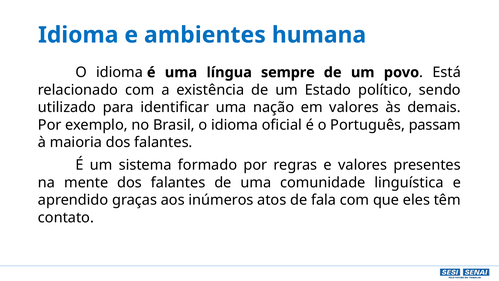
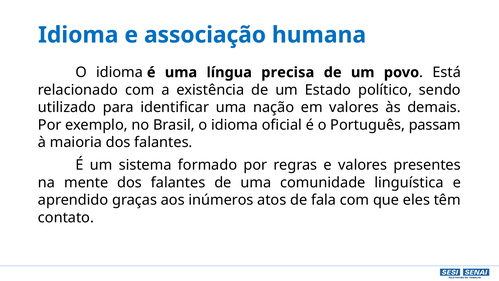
ambientes: ambientes -> associação (205, 35)
sempre: sempre -> precisa (288, 72)
